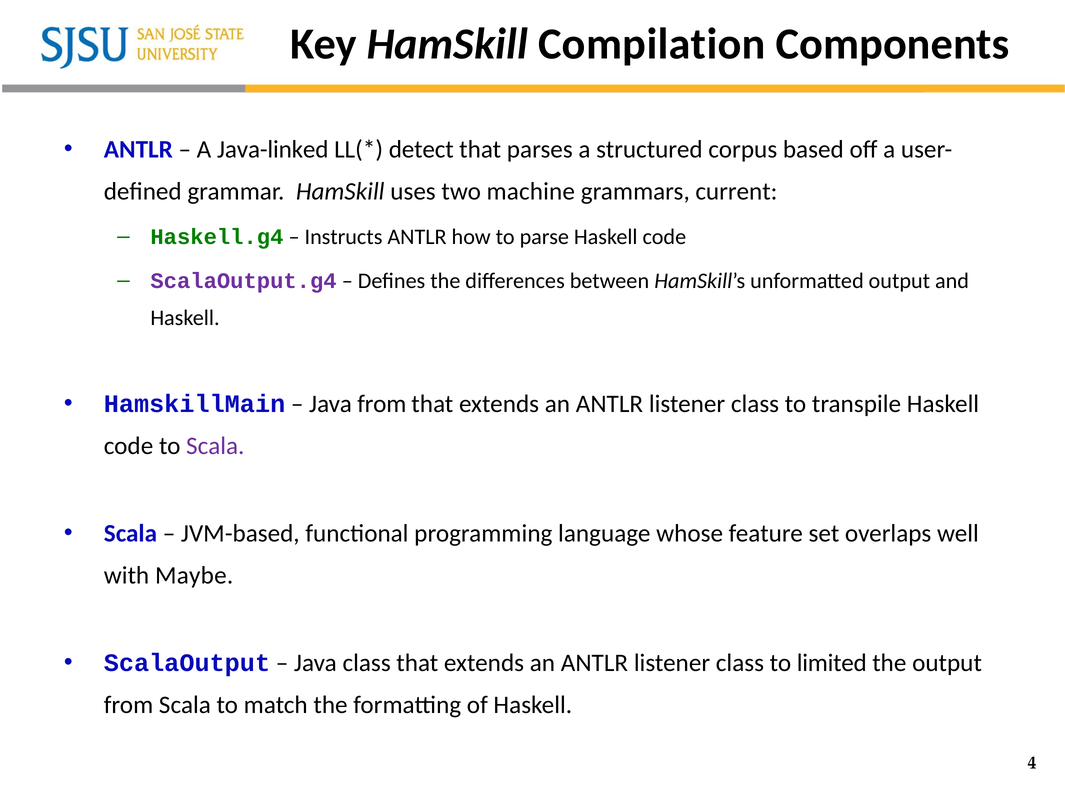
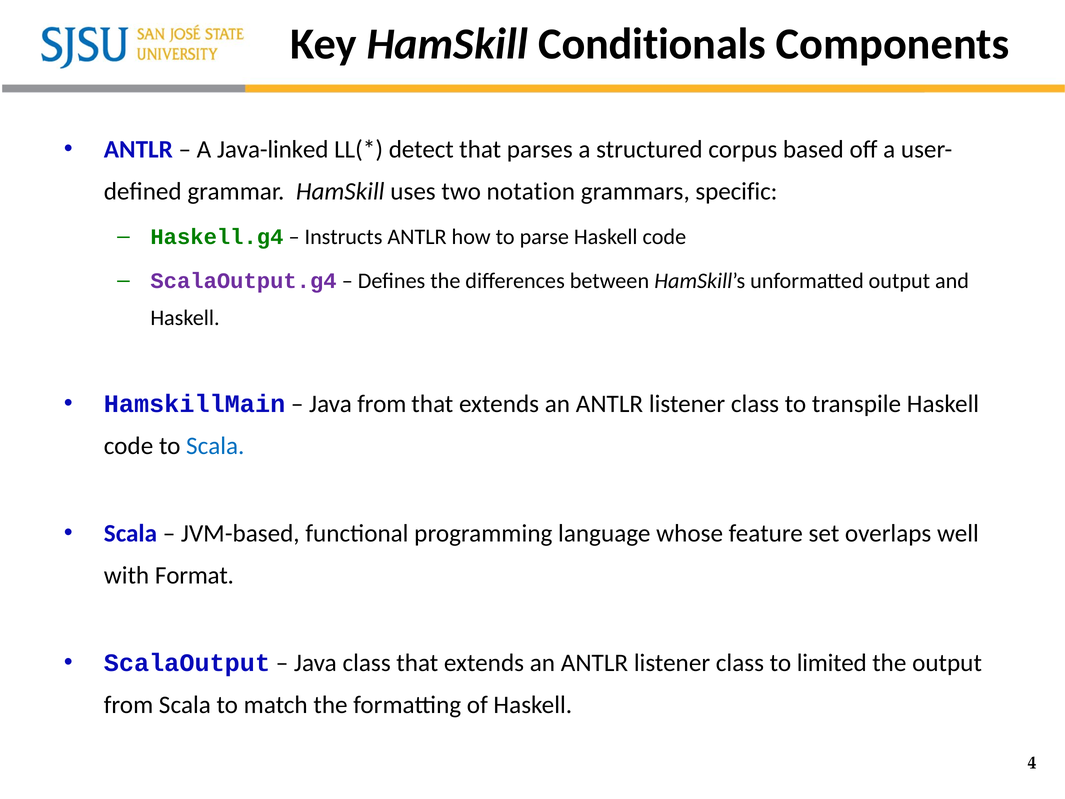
Compilation: Compilation -> Conditionals (652, 44)
machine: machine -> notation (531, 192)
current: current -> specific (736, 192)
Scala colour: purple -> blue (215, 446)
Maybe: Maybe -> Format (194, 575)
